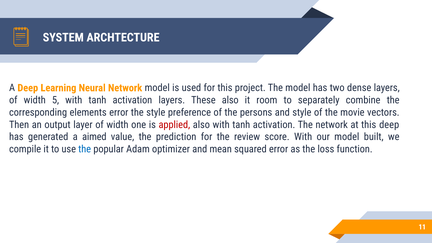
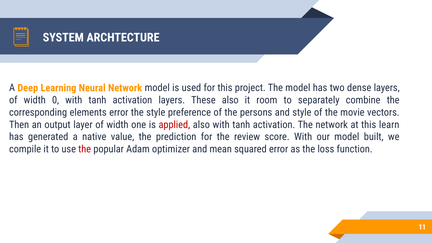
5: 5 -> 0 (56, 100)
this deep: deep -> learn (389, 125)
aimed: aimed -> native (94, 137)
the colour: blue -> red (85, 149)
